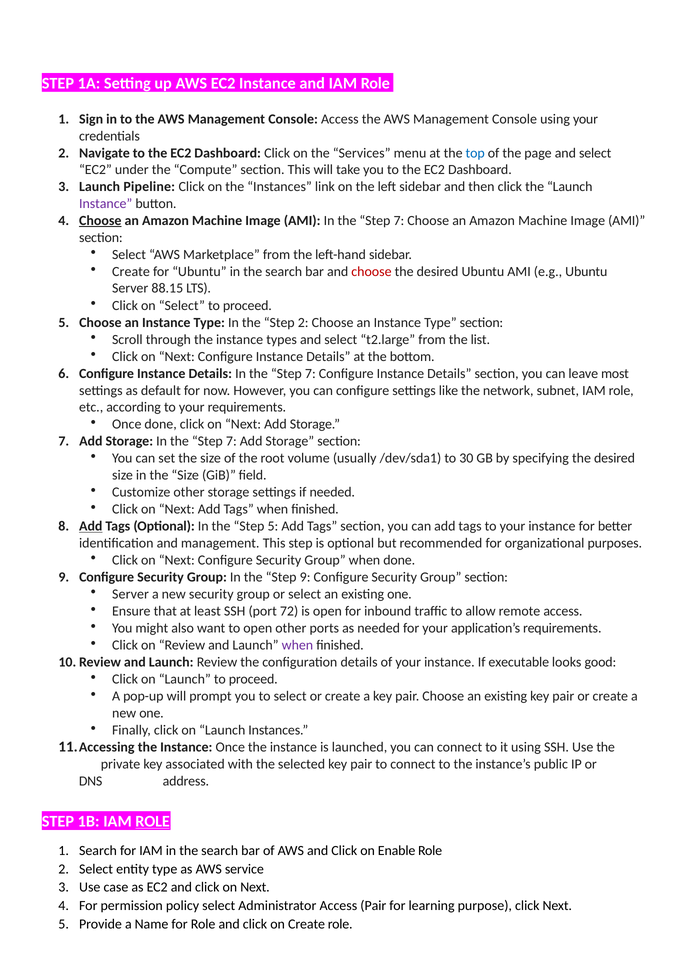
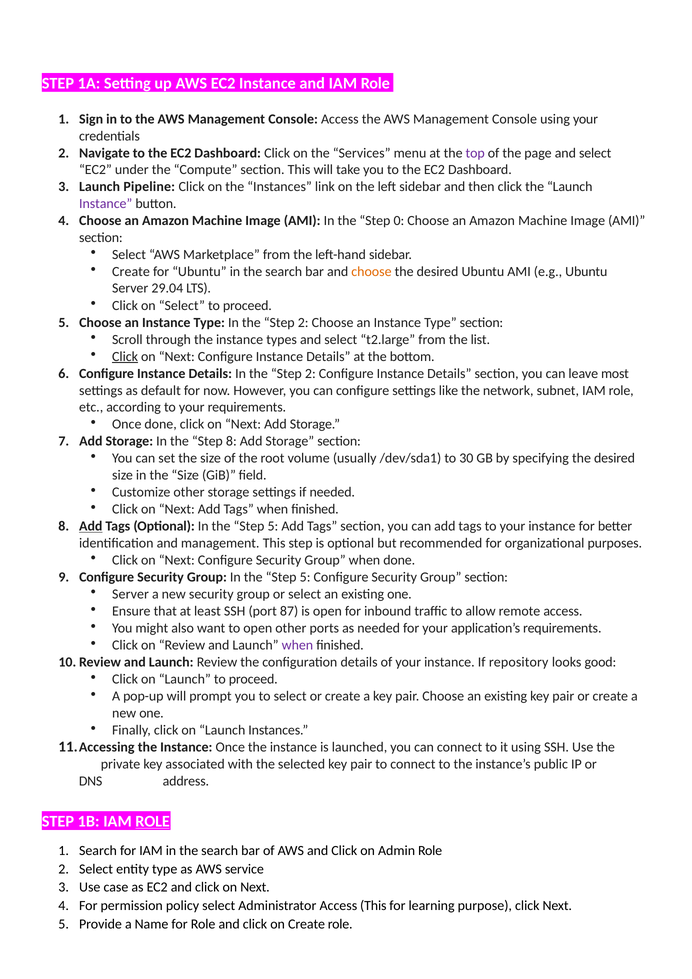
top colour: blue -> purple (475, 153)
Choose underline: present -> none (100, 221)
7: 7 -> 0 (399, 221)
choose colour: red -> orange (371, 272)
88.15: 88.15 -> 29.04 (167, 288)
Click underline: none -> present (125, 357)
7: 7 -> 2 (310, 374)
7: 7 -> 8 (231, 441)
9: 9 -> 5 (305, 577)
72: 72 -> 87 (289, 611)
executable: executable -> repository (519, 663)
Enable: Enable -> Admin (397, 851)
Access Pair: Pair -> This (373, 906)
